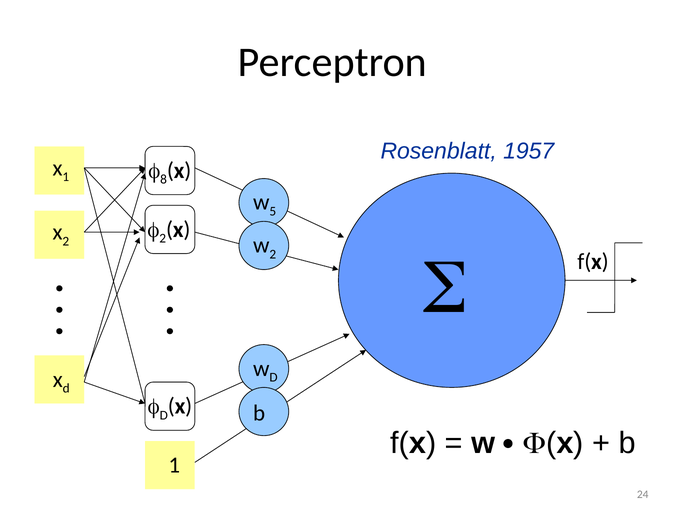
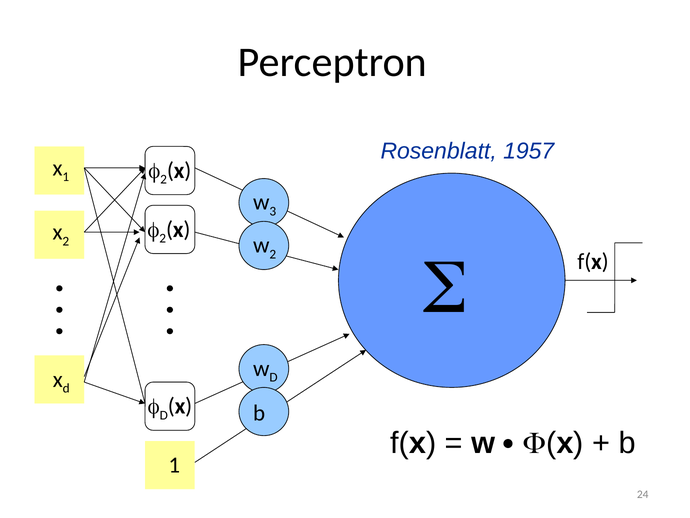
8: 8 -> 2 (164, 179)
5: 5 -> 3 (273, 211)
